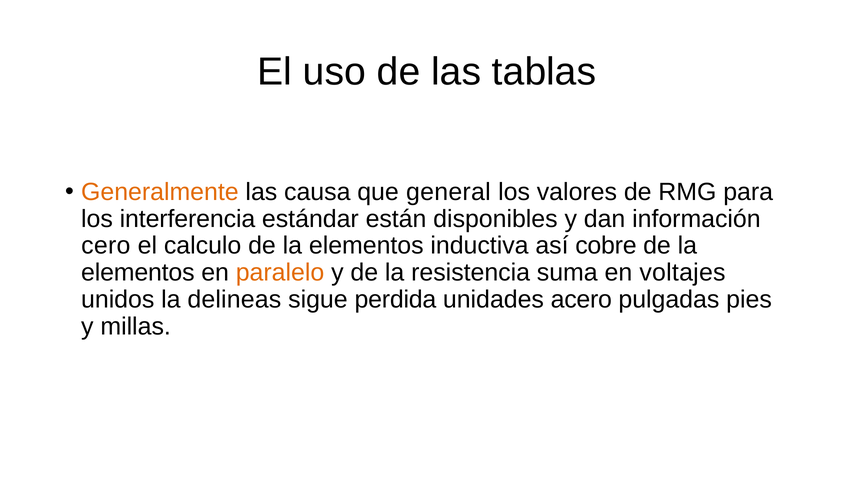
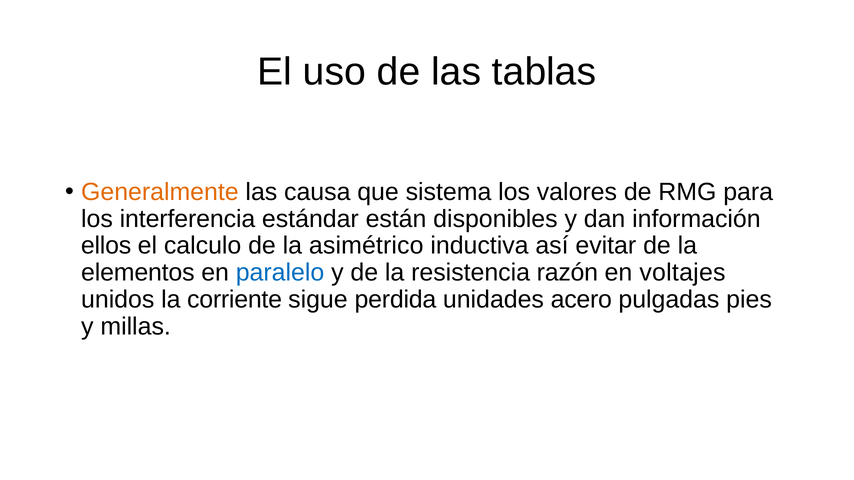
general: general -> sistema (449, 192)
cero: cero -> ellos (106, 246)
calculo de la elementos: elementos -> asimétrico (366, 246)
cobre: cobre -> evitar (606, 246)
paralelo colour: orange -> blue (280, 273)
suma: suma -> razón (567, 273)
delineas: delineas -> corriente (235, 300)
